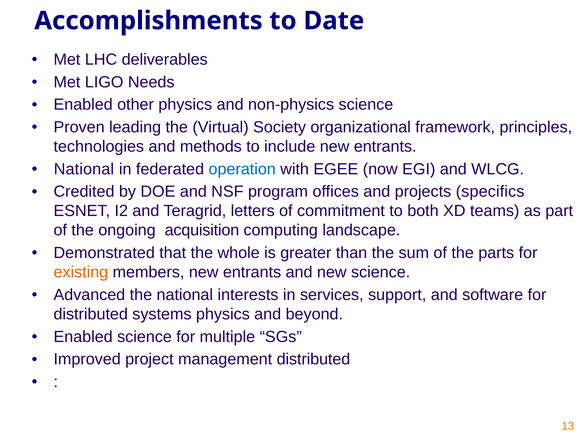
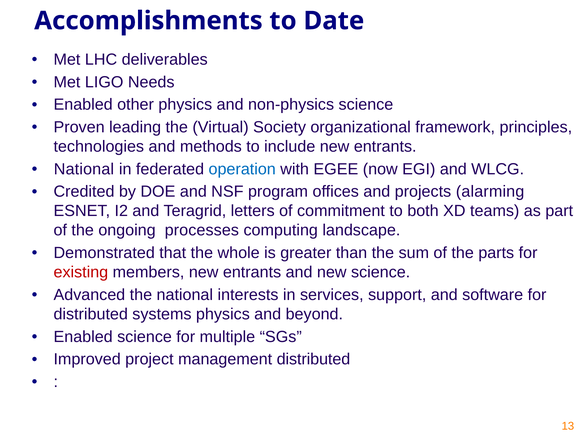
specifics: specifics -> alarming (490, 192)
acquisition: acquisition -> processes (202, 230)
existing colour: orange -> red (81, 272)
